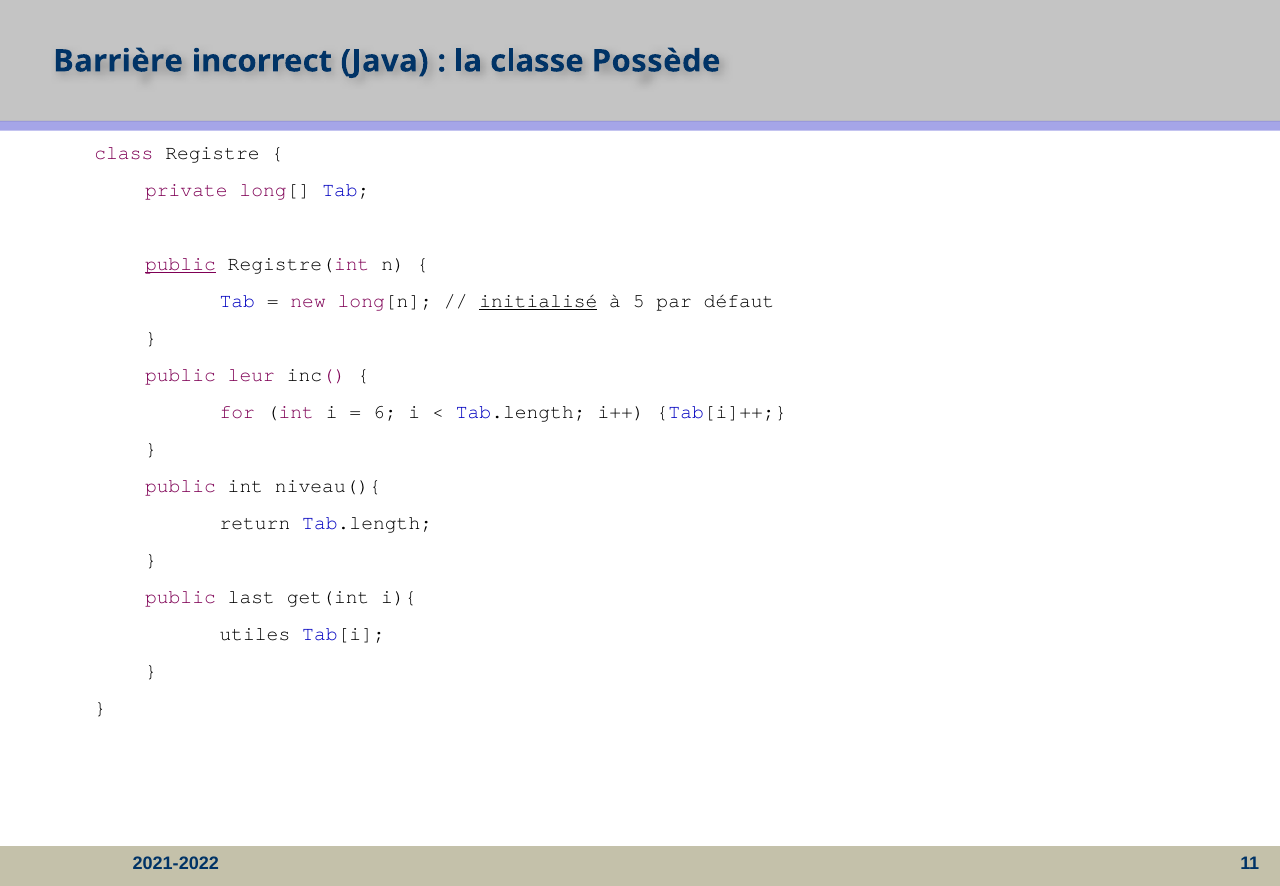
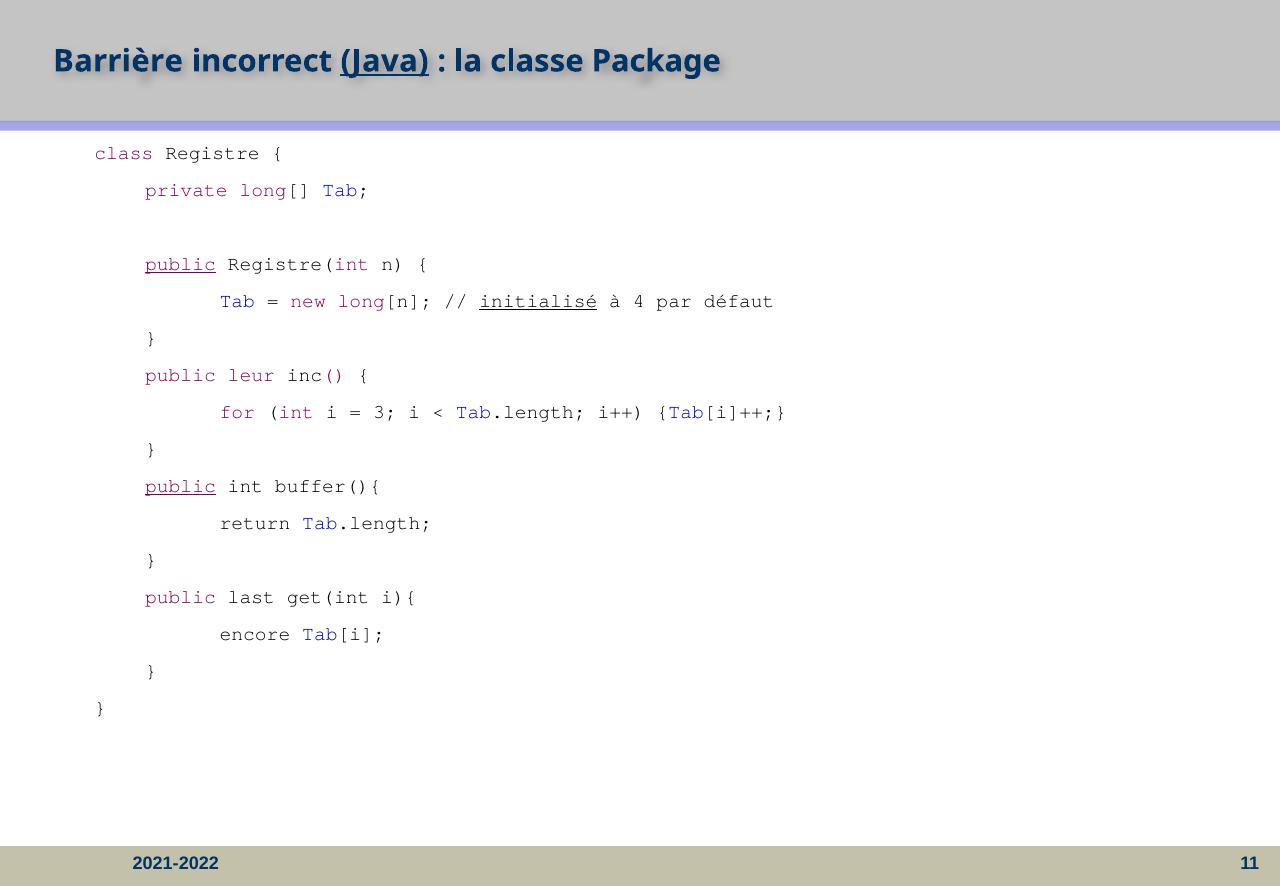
Java underline: none -> present (385, 61)
Possède: Possède -> Package (656, 61)
5: 5 -> 4 (639, 301)
6: 6 -> 3 (385, 412)
public underline: none -> present (180, 486)
niveau(){: niveau(){ -> buffer(){ (328, 486)
utiles: utiles -> encore (255, 634)
